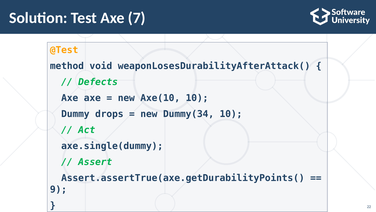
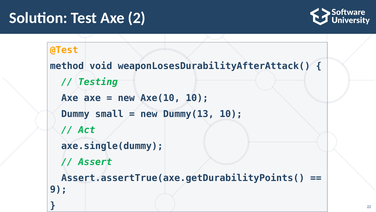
7: 7 -> 2 (137, 18)
Defects: Defects -> Testing (98, 82)
drops: drops -> small (109, 114)
Dummy(34: Dummy(34 -> Dummy(13 (189, 114)
